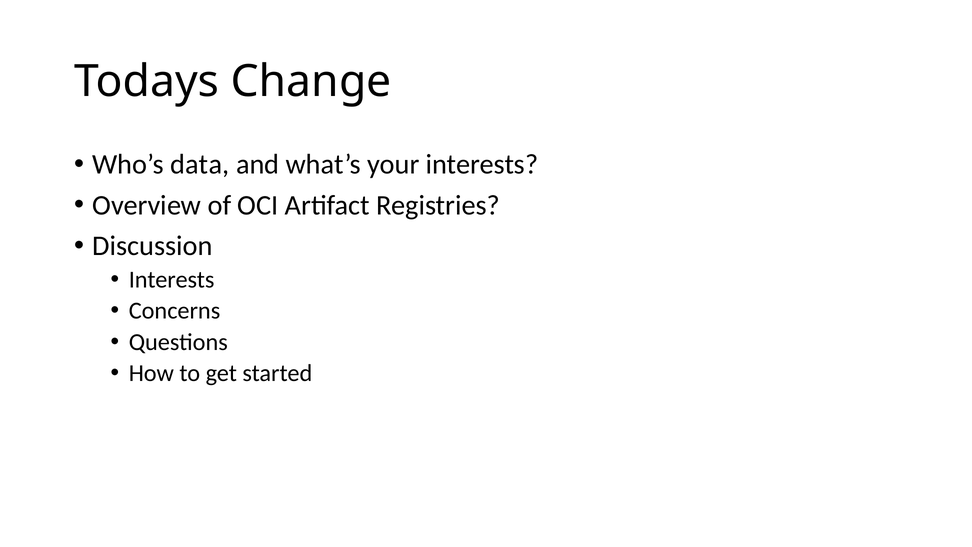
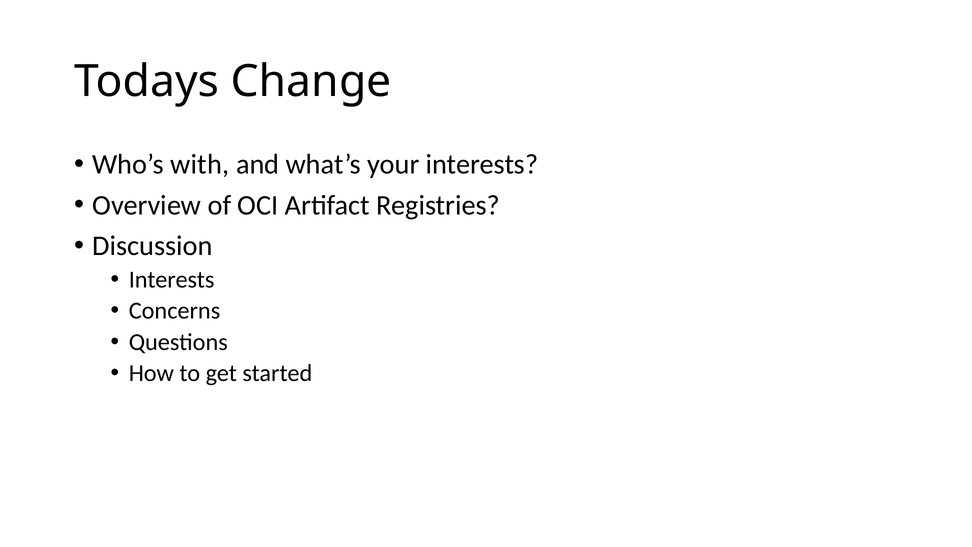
data: data -> with (200, 164)
